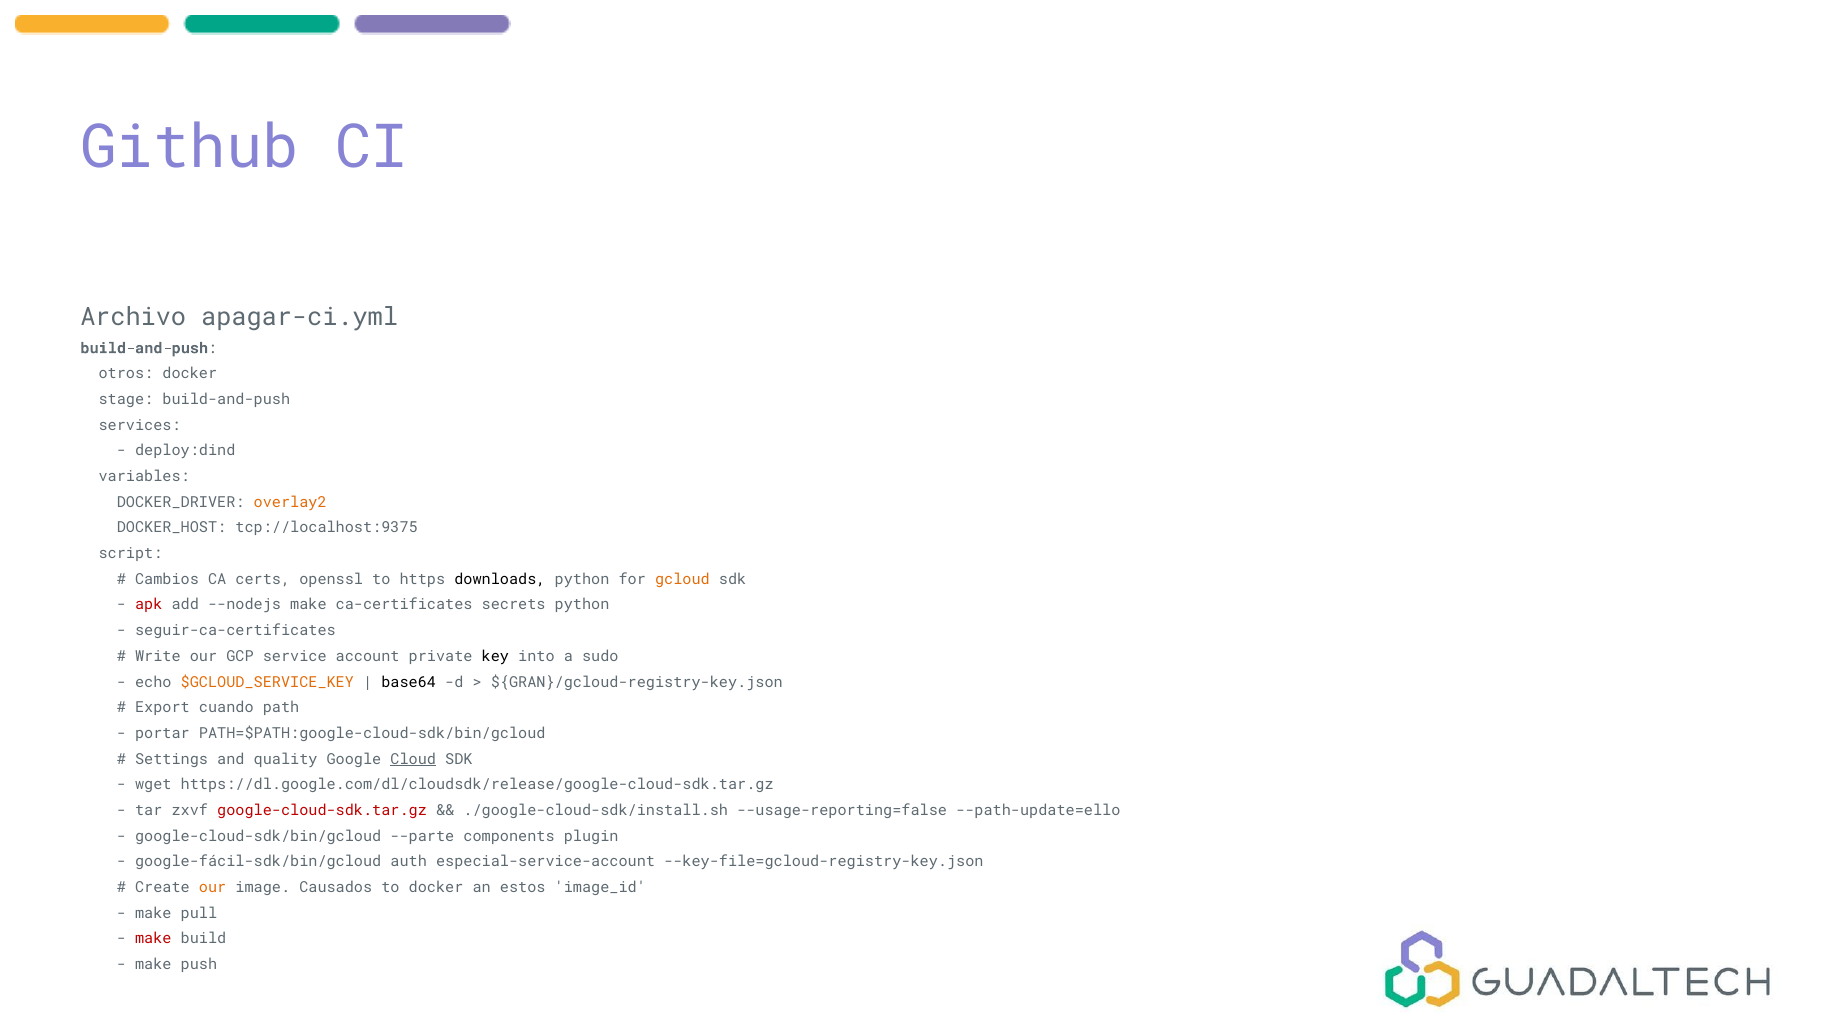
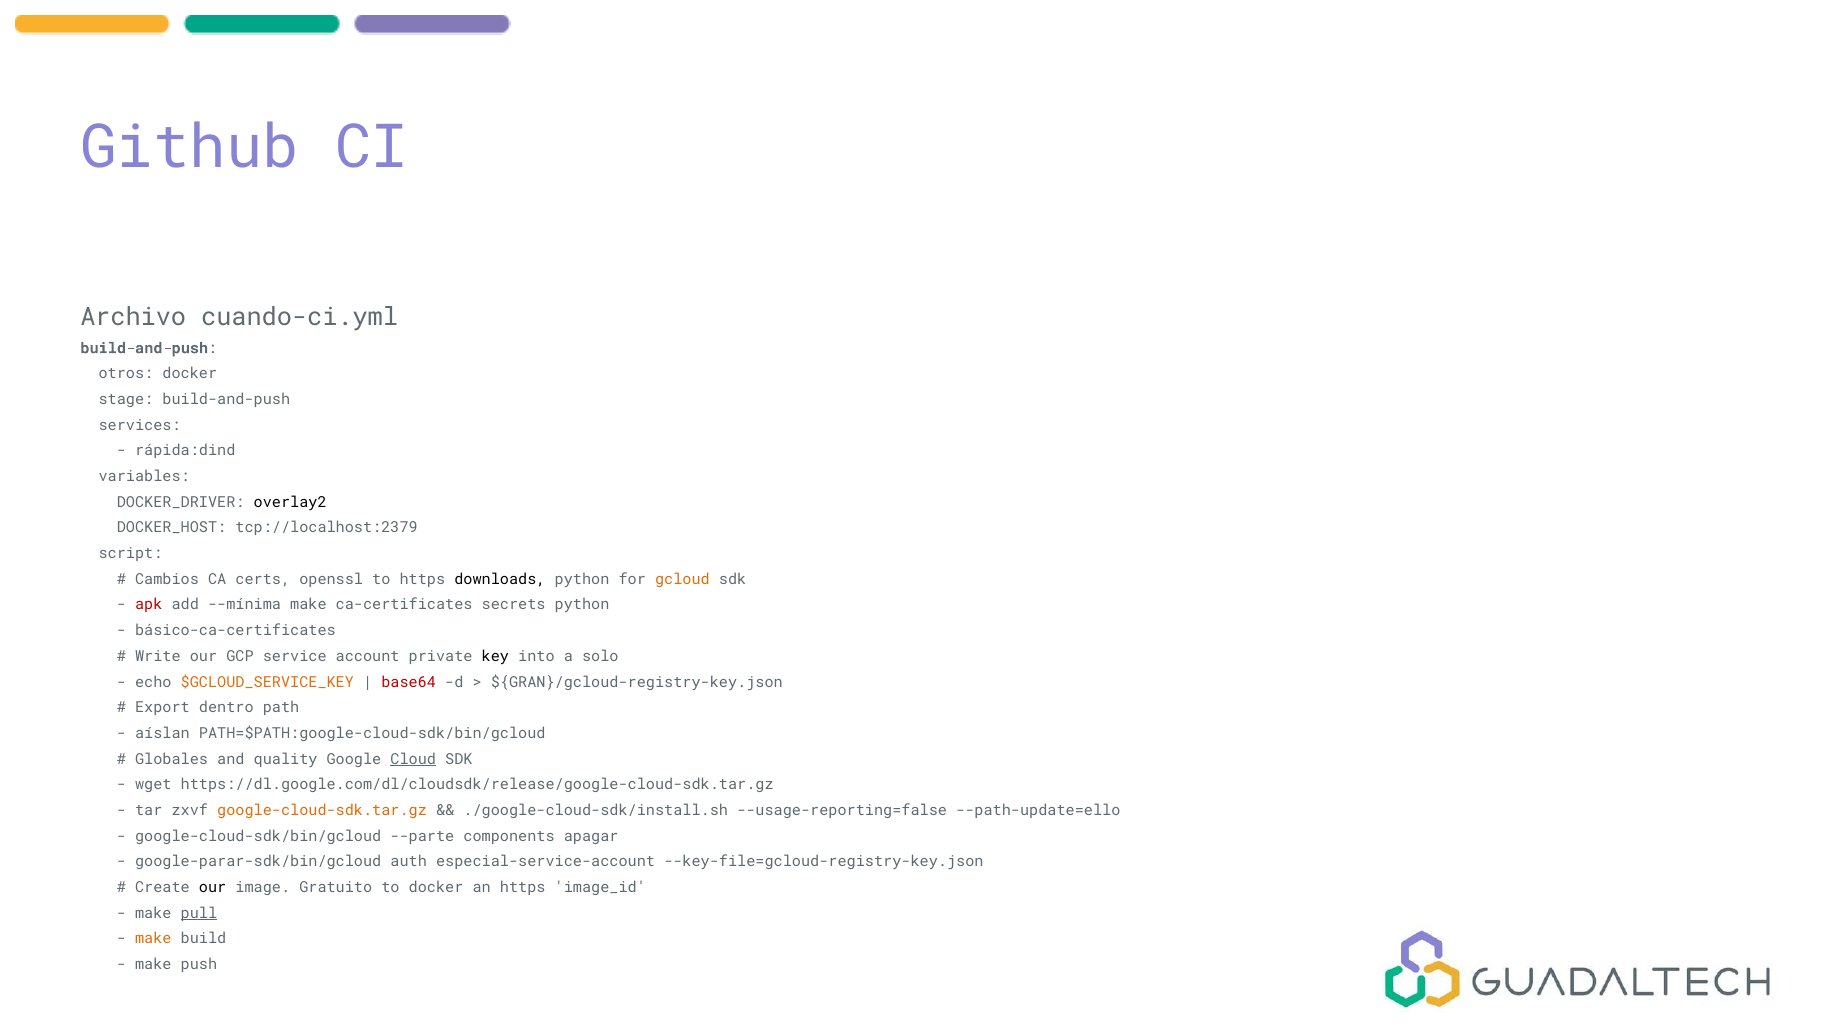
apagar-ci.yml: apagar-ci.yml -> cuando-ci.yml (300, 317)
deploy:dind: deploy:dind -> rápida:dind (185, 451)
overlay2 colour: orange -> black (290, 502)
tcp://localhost:9375: tcp://localhost:9375 -> tcp://localhost:2379 (327, 528)
--nodejs: --nodejs -> --mínima (245, 605)
seguir-ca-certificates: seguir-ca-certificates -> básico-ca-certificates (235, 631)
sudo: sudo -> solo (600, 656)
base64 colour: black -> red (409, 682)
cuando: cuando -> dentro (226, 708)
portar: portar -> aíslan (162, 733)
Settings: Settings -> Globales (172, 759)
google-cloud-sdk.tar.gz colour: red -> orange (322, 810)
plugin: plugin -> apagar (591, 836)
google-fácil-sdk/bin/gcloud: google-fácil-sdk/bin/gcloud -> google-parar-sdk/bin/gcloud (258, 862)
our colour: orange -> black (213, 887)
Causados: Causados -> Gratuito (336, 887)
an estos: estos -> https (523, 887)
pull underline: none -> present (199, 913)
make colour: red -> orange (153, 939)
